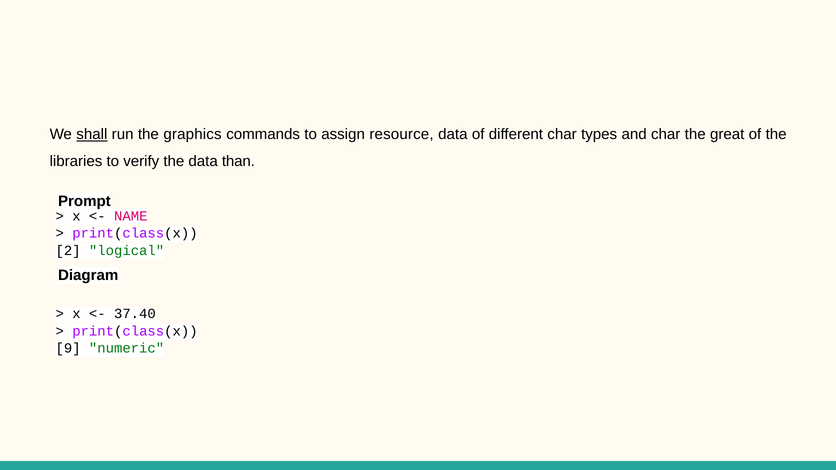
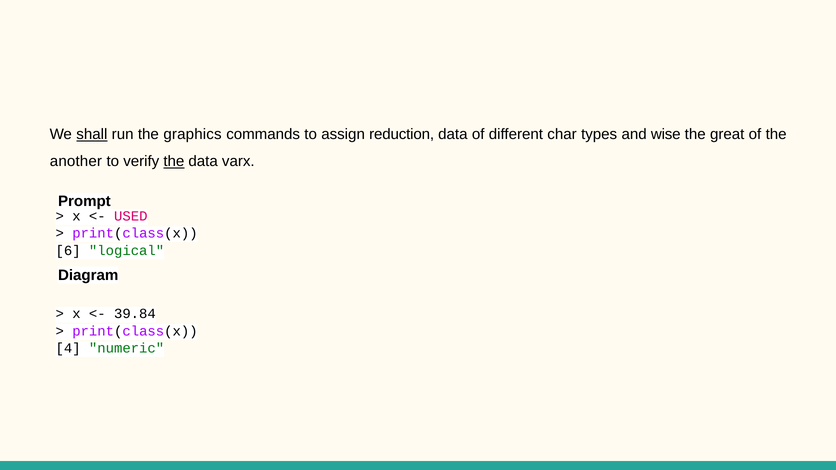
resource: resource -> reduction (402, 135)
and char: char -> wise (666, 135)
libraries: libraries -> another (76, 162)
the underline: none -> present (174, 162)
than: than -> varx (238, 162)
NAME: NAME -> USED (131, 216)
2: 2 -> 6 (68, 251)
37.40: 37.40 -> 39.84 (135, 314)
9: 9 -> 4 (68, 349)
